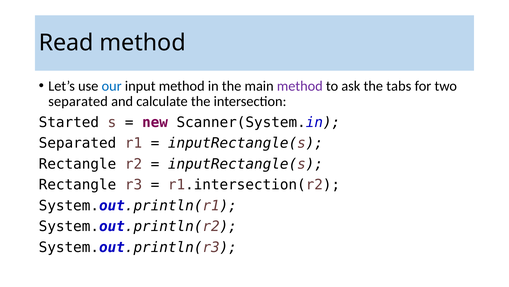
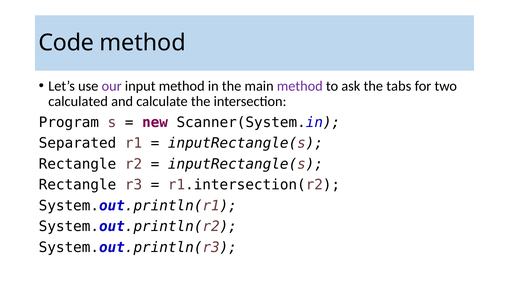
Read: Read -> Code (66, 43)
our colour: blue -> purple (112, 86)
separated: separated -> calculated (78, 101)
Started: Started -> Program (69, 122)
